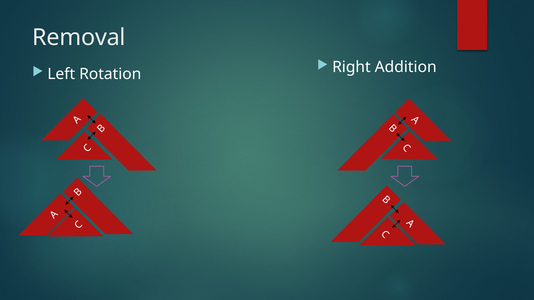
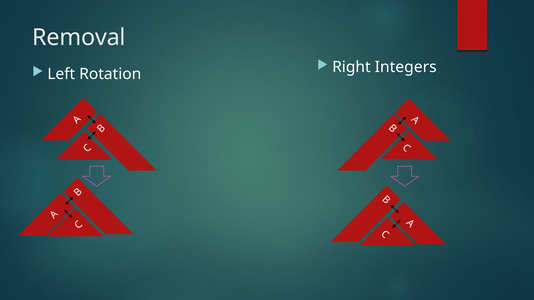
Addition: Addition -> Integers (406, 67)
